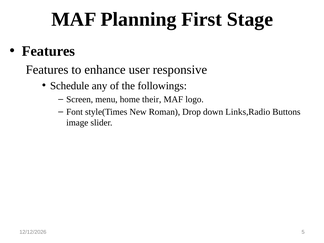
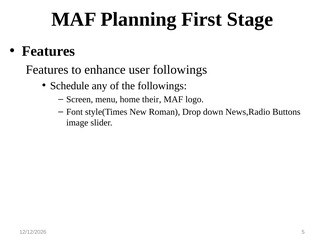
user responsive: responsive -> followings (180, 70)
Links,Radio: Links,Radio -> News,Radio (248, 112)
